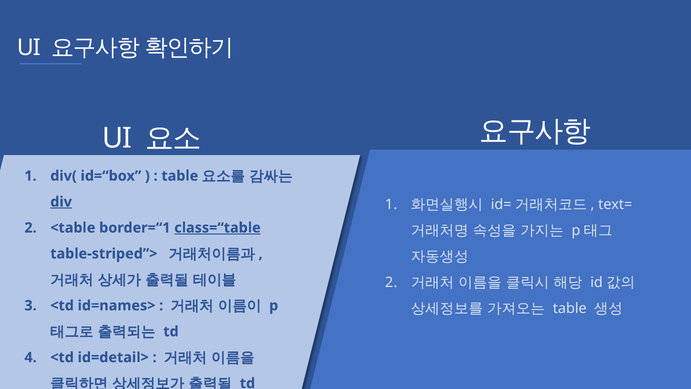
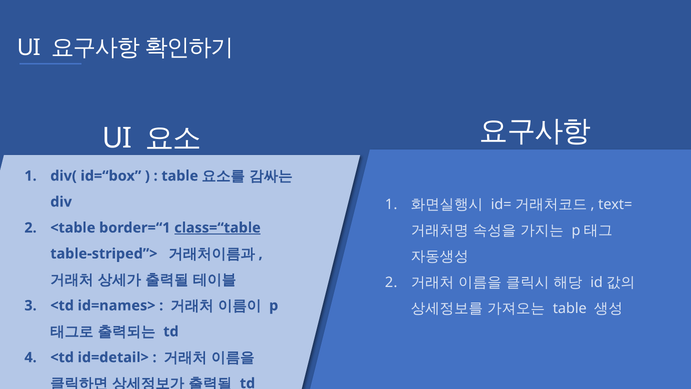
div underline: present -> none (61, 202)
